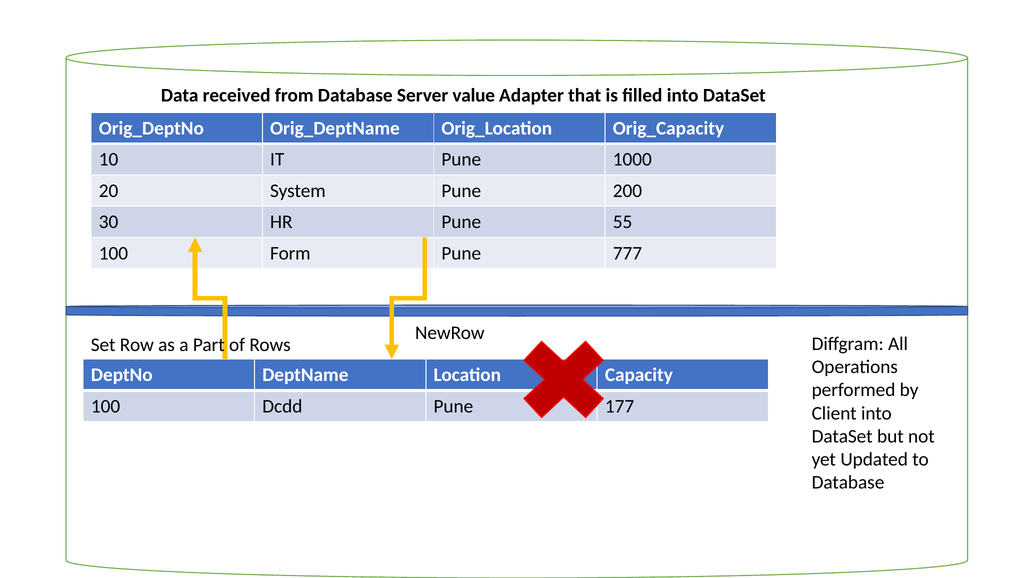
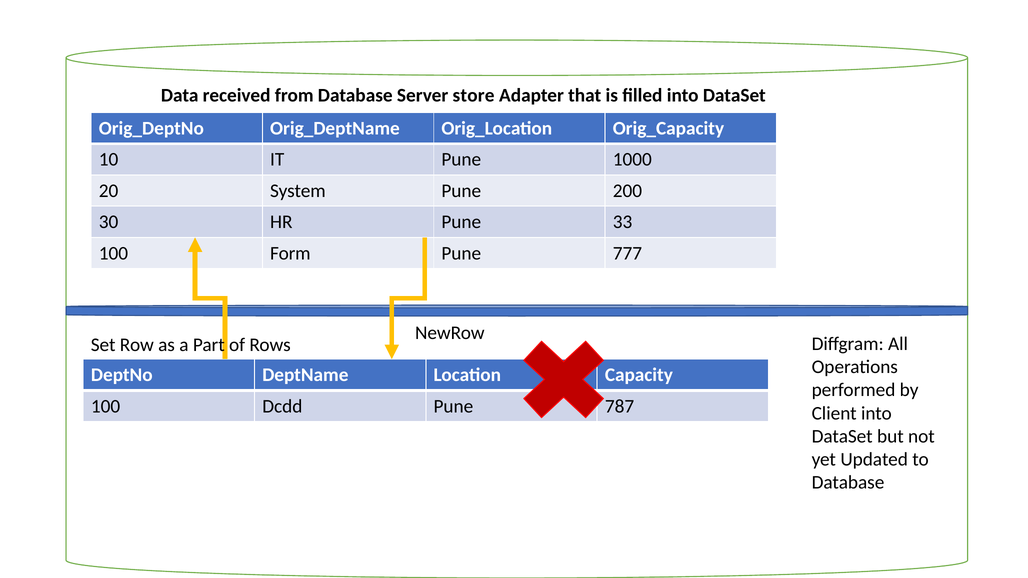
value: value -> store (474, 95)
55: 55 -> 33 (623, 222)
177: 177 -> 787 (620, 406)
